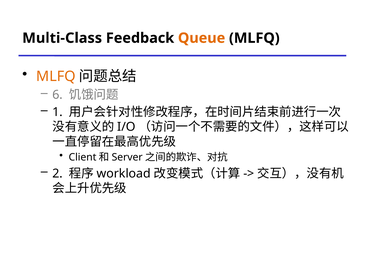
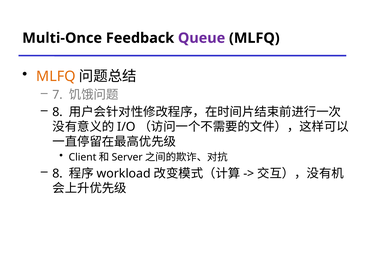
Multi-Class: Multi-Class -> Multi-Once (62, 38)
Queue colour: orange -> purple (202, 38)
6: 6 -> 7 (58, 95)
1: 1 -> 8 (58, 112)
2: 2 -> 8 (58, 174)
